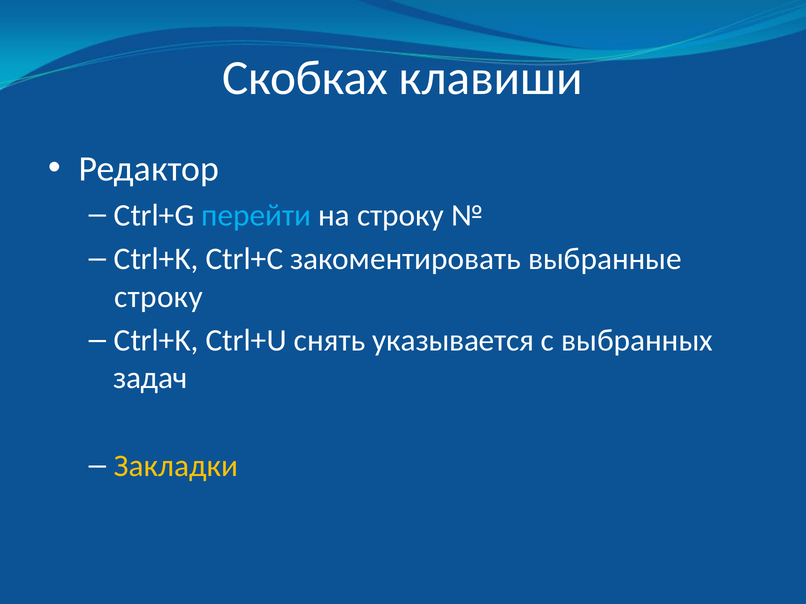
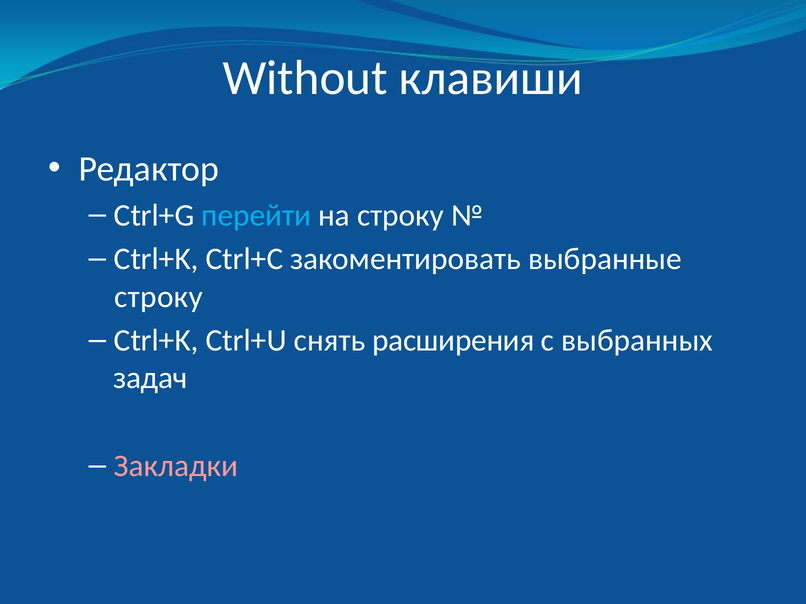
Скобках: Скобках -> Without (305, 78)
указывается: указывается -> расширения (453, 341)
Закладки colour: yellow -> pink (176, 466)
